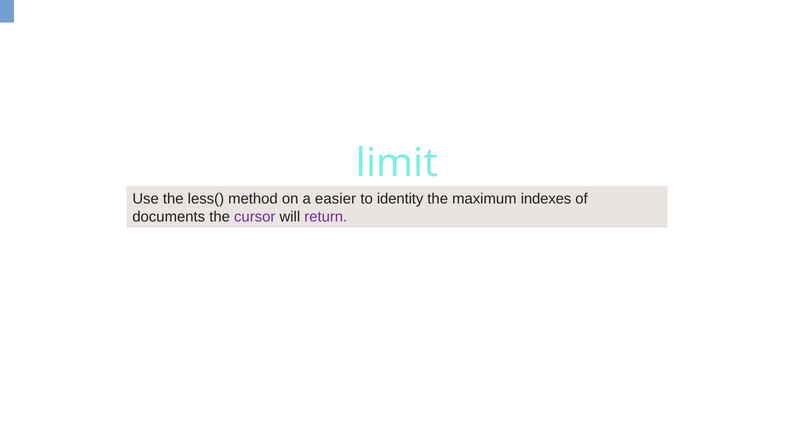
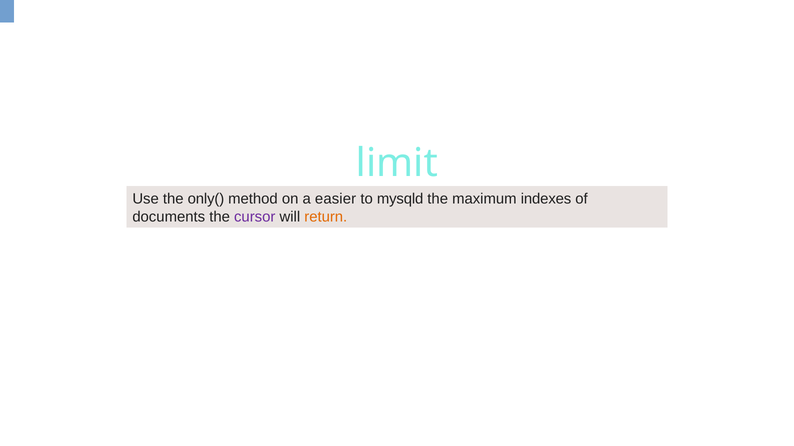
less(: less( -> only( (206, 199)
identity: identity -> mysqld (400, 199)
return colour: purple -> orange (326, 217)
